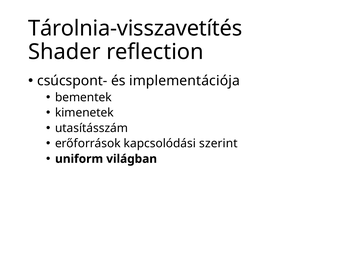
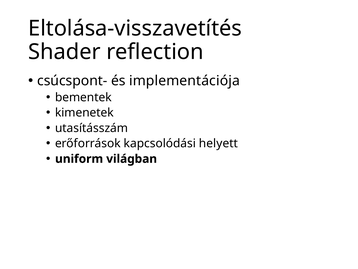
Tárolnia-visszavetítés: Tárolnia-visszavetítés -> Eltolása-visszavetítés (135, 28)
szerint: szerint -> helyett (218, 143)
